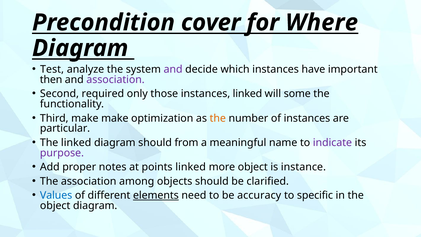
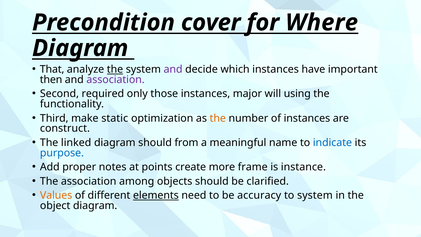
Test: Test -> That (52, 69)
the underline: none -> present (115, 69)
instances linked: linked -> major (247, 94)
some: some -> using (297, 94)
make make: make -> static (115, 118)
particular: particular -> construct (65, 128)
indicate colour: purple -> blue (332, 143)
purpose colour: purple -> blue (62, 153)
points linked: linked -> create (191, 167)
more object: object -> frame (253, 167)
Values colour: blue -> orange (56, 195)
to specific: specific -> system (315, 195)
